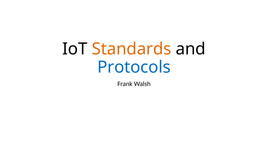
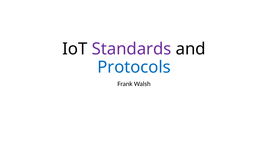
Standards colour: orange -> purple (132, 49)
